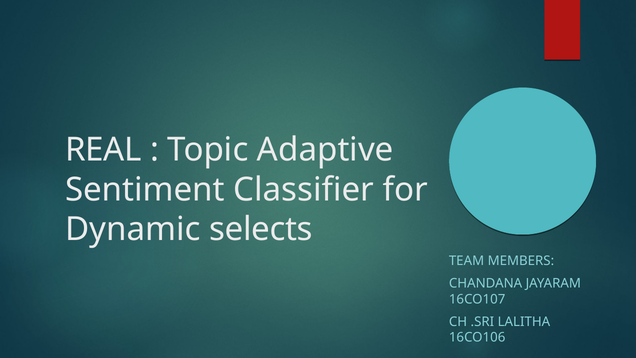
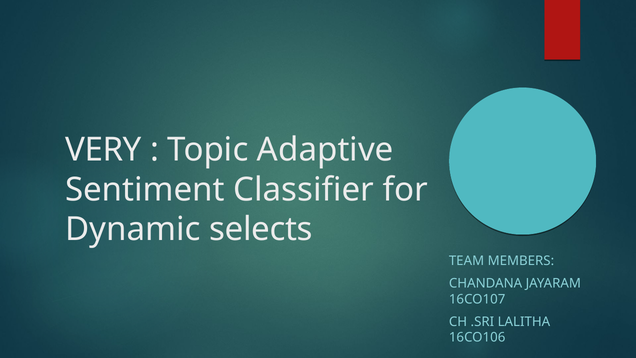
REAL: REAL -> VERY (103, 150)
